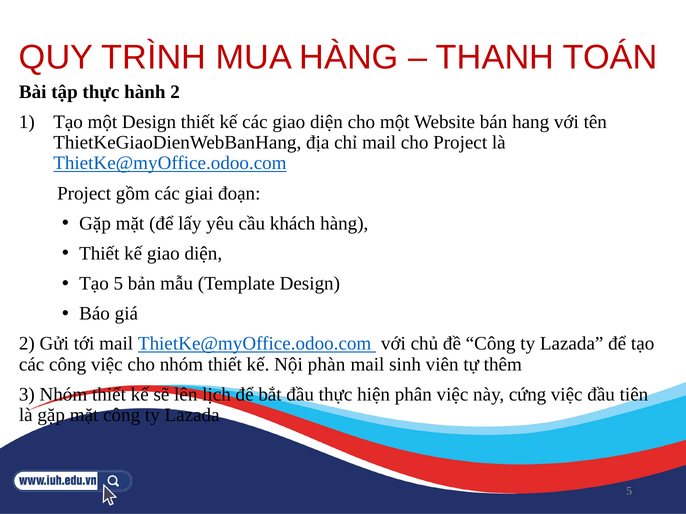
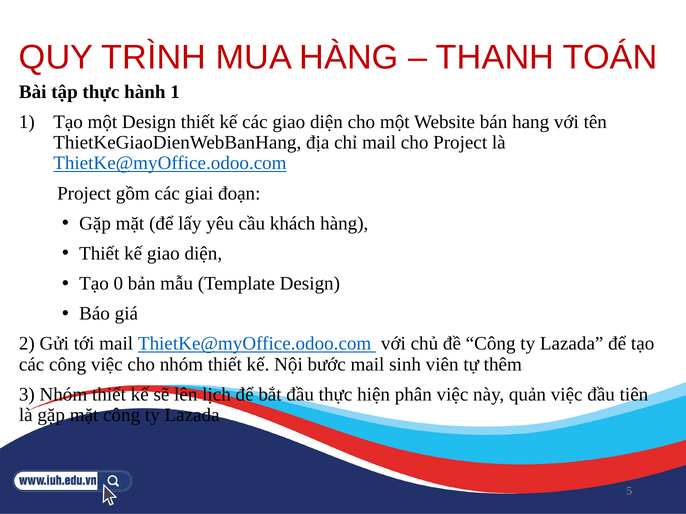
hành 2: 2 -> 1 (175, 92)
Tạo 5: 5 -> 0 (118, 284)
phàn: phàn -> bước (327, 365)
cứng: cứng -> quản (527, 395)
